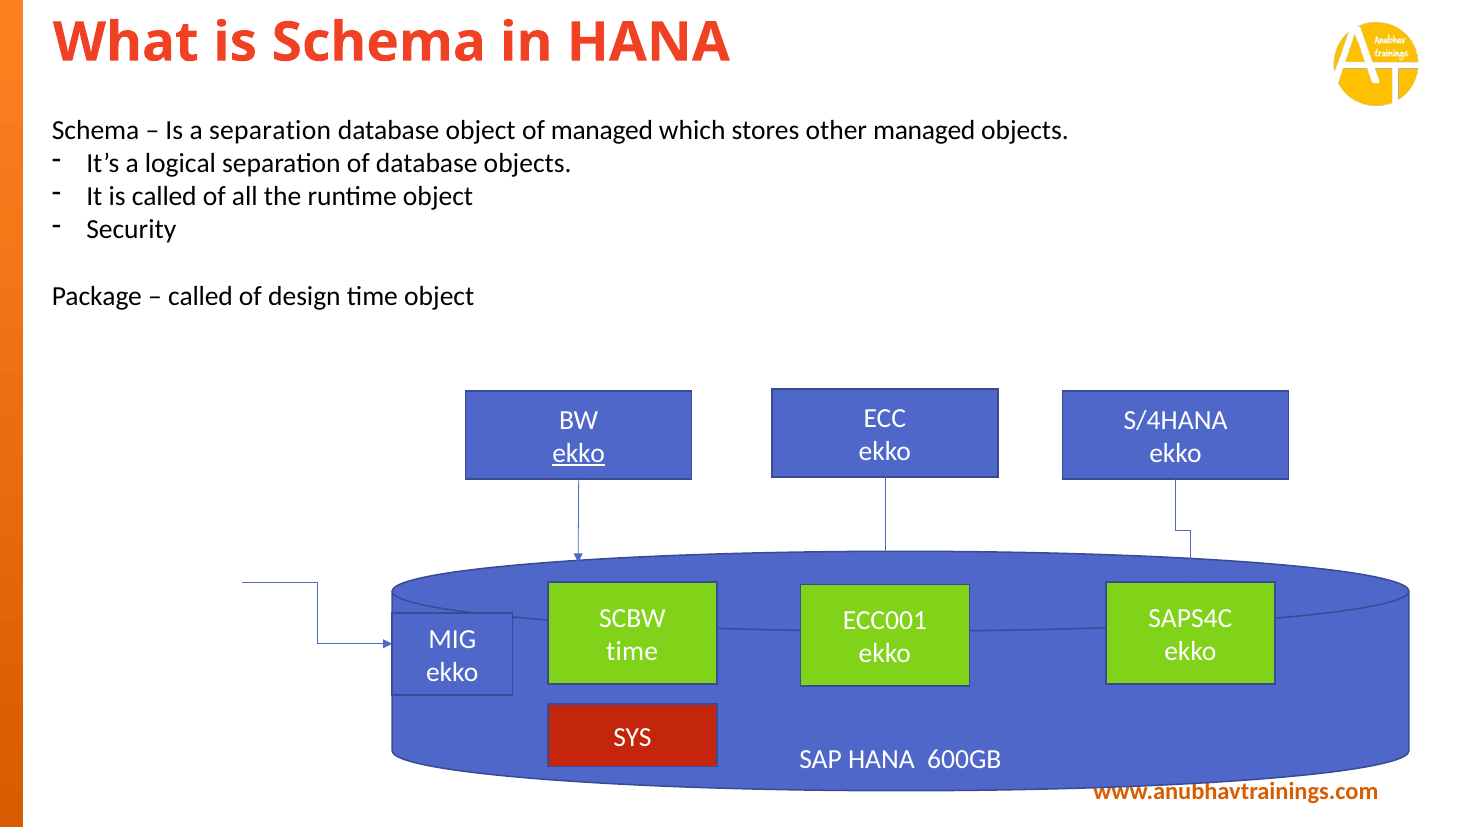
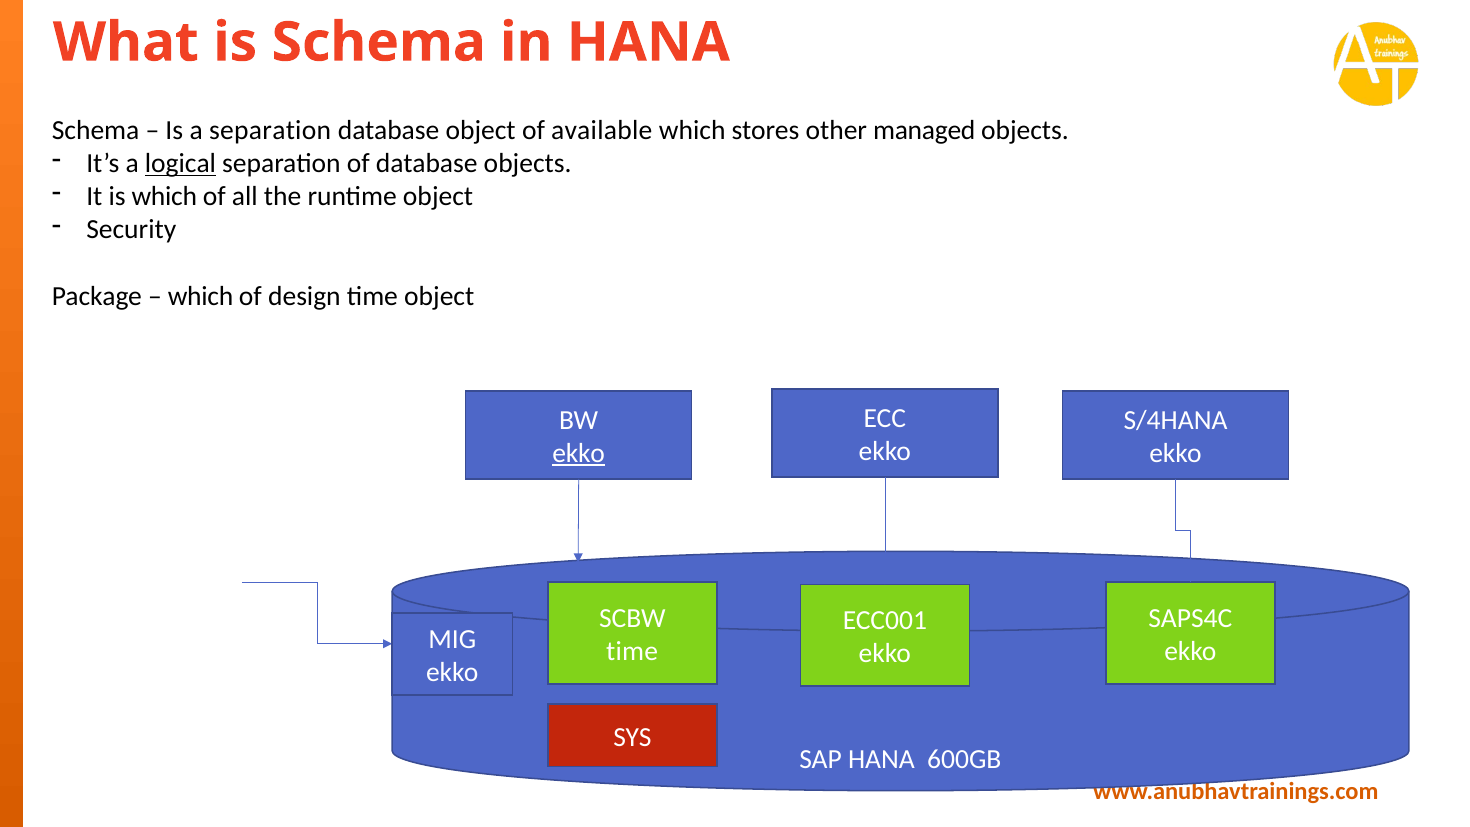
of managed: managed -> available (602, 130)
logical underline: none -> present (180, 164)
is called: called -> which (164, 197)
called: called -> which (201, 296)
